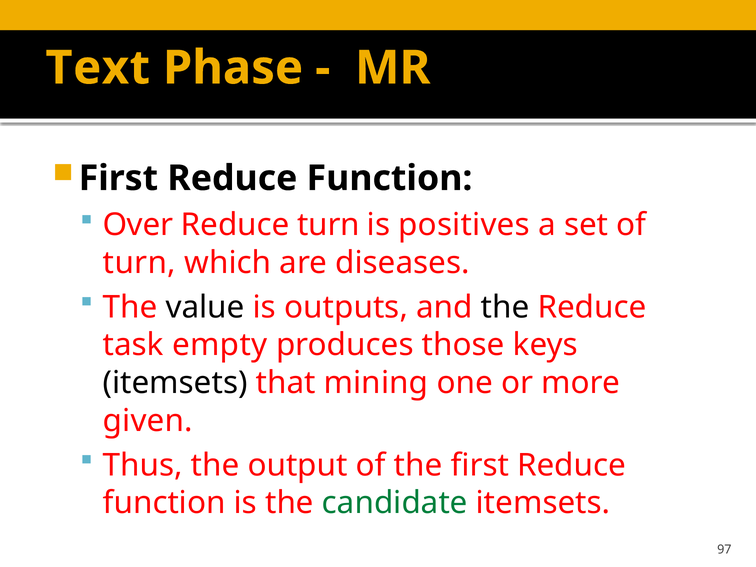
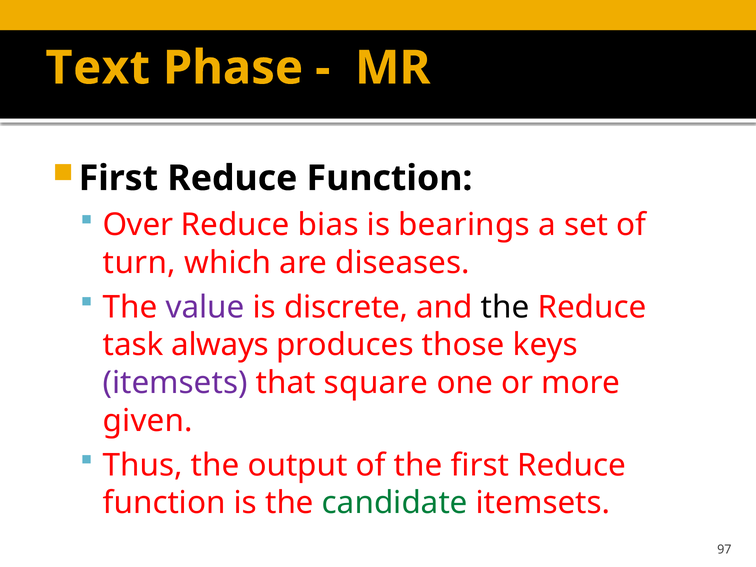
Reduce turn: turn -> bias (328, 225)
positives: positives -> bearings (464, 225)
value colour: black -> purple (205, 307)
outputs: outputs -> discrete (346, 307)
empty: empty -> always (220, 345)
itemsets colour: black -> purple (175, 383)
mining: mining -> square (376, 383)
